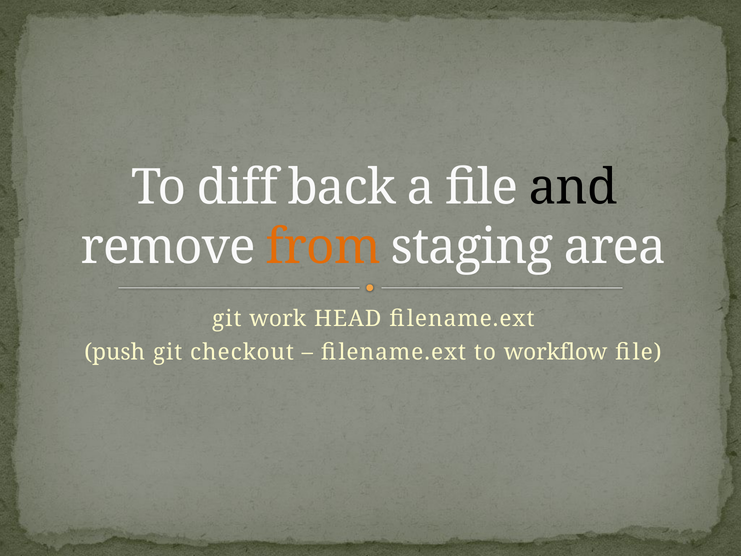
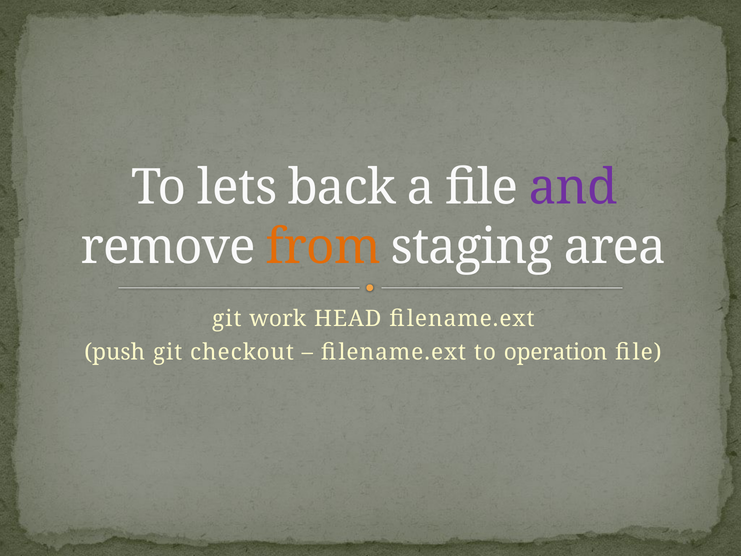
diff: diff -> lets (237, 188)
and colour: black -> purple (573, 188)
workflow: workflow -> operation (556, 352)
